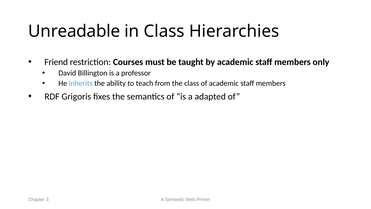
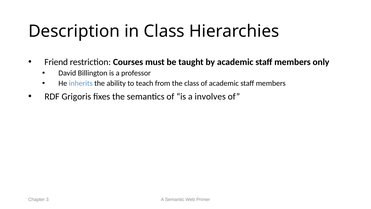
Unreadable: Unreadable -> Description (74, 31)
adapted: adapted -> involves (210, 96)
